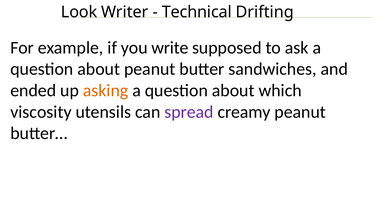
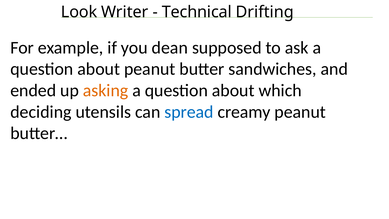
write: write -> dean (170, 48)
viscosity: viscosity -> deciding (41, 112)
spread colour: purple -> blue (189, 112)
